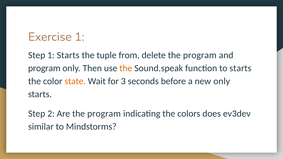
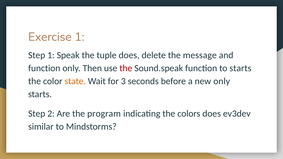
1 Starts: Starts -> Speak (68, 55)
tuple from: from -> does (129, 55)
delete the program: program -> message (200, 55)
program: program -> function (44, 68)
the colour: orange -> red (126, 68)
